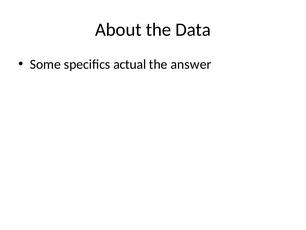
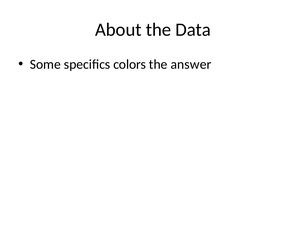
actual: actual -> colors (130, 64)
